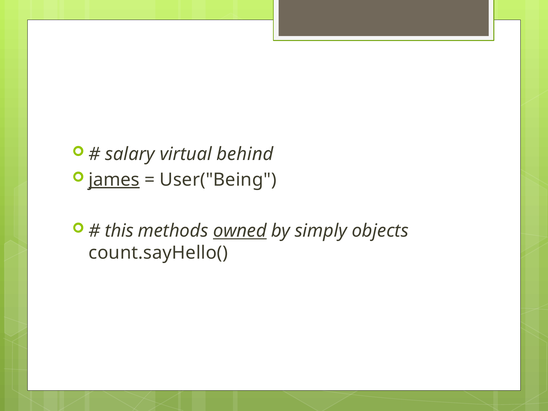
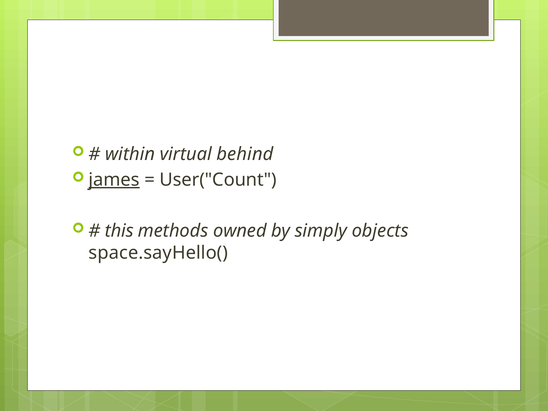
salary: salary -> within (130, 154)
User("Being: User("Being -> User("Count (218, 180)
owned underline: present -> none (240, 231)
count.sayHello(: count.sayHello( -> space.sayHello( (158, 253)
